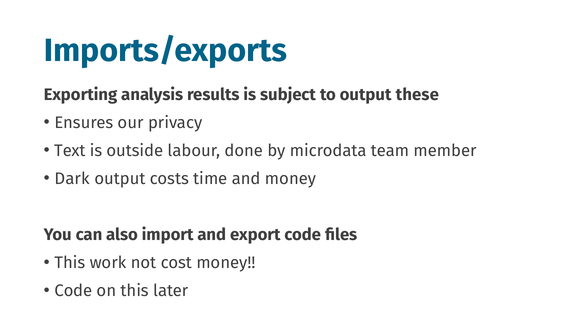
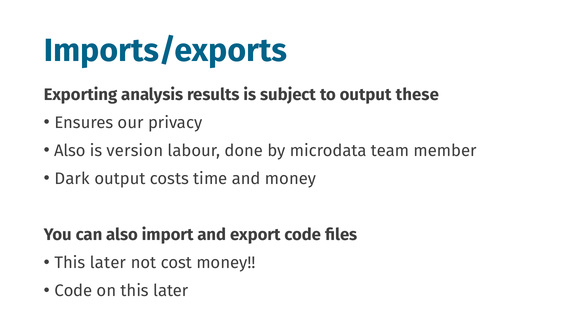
Text: Text -> Also (70, 151)
outside: outside -> version (135, 151)
work: work -> later (108, 263)
